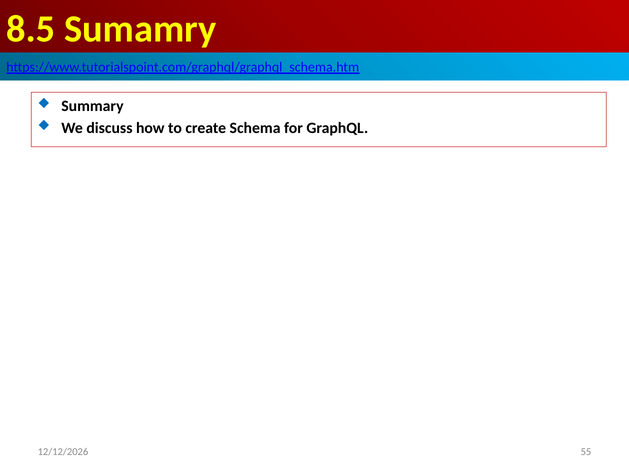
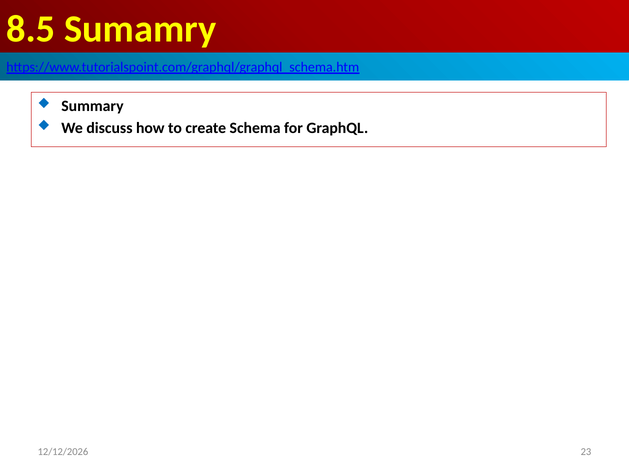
55: 55 -> 23 (586, 452)
